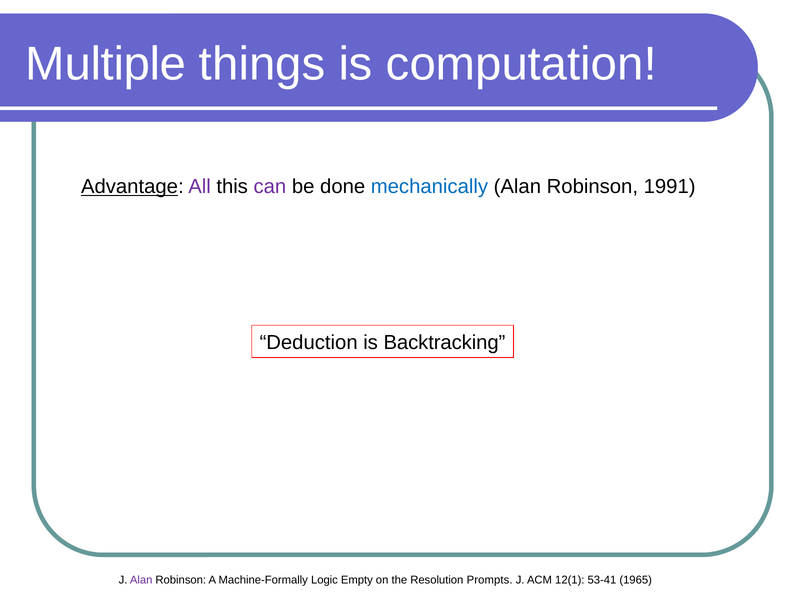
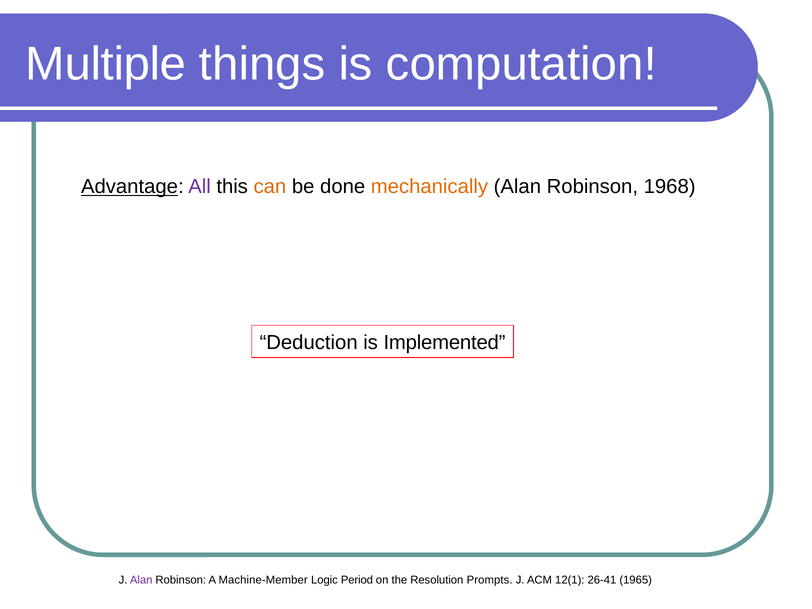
can colour: purple -> orange (270, 187)
mechanically colour: blue -> orange (429, 187)
1991: 1991 -> 1968 (670, 187)
Backtracking: Backtracking -> Implemented (444, 343)
Machine-Formally: Machine-Formally -> Machine-Member (263, 580)
Empty: Empty -> Period (357, 580)
53-41: 53-41 -> 26-41 (602, 580)
